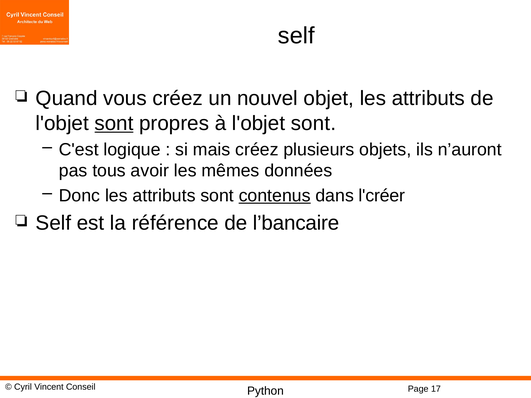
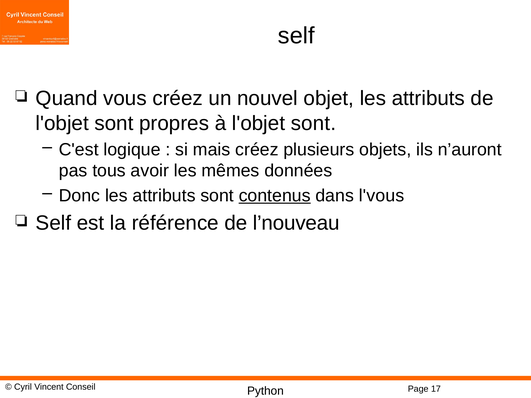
sont underline: present -> none (114, 123)
l'créer: l'créer -> l'vous (382, 196)
l’bancaire: l’bancaire -> l’nouveau (296, 223)
